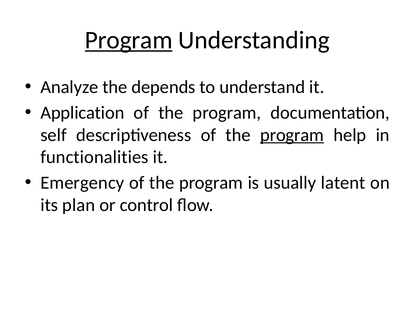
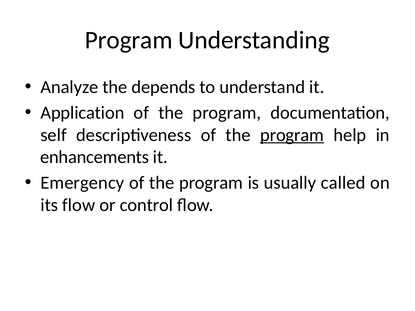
Program underline: present -> none (129, 40)
functionalities: functionalities -> enhancements (95, 157)
latent: latent -> called (343, 183)
its plan: plan -> flow (79, 205)
